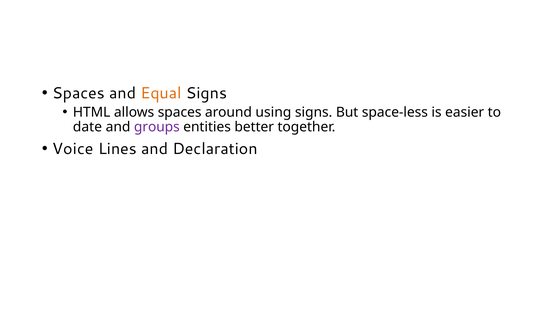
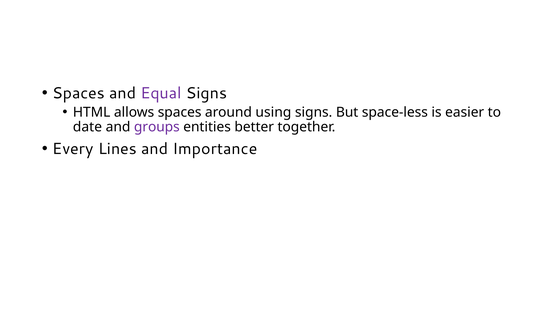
Equal colour: orange -> purple (161, 93)
Voice: Voice -> Every (73, 149)
Declaration: Declaration -> Importance (215, 149)
